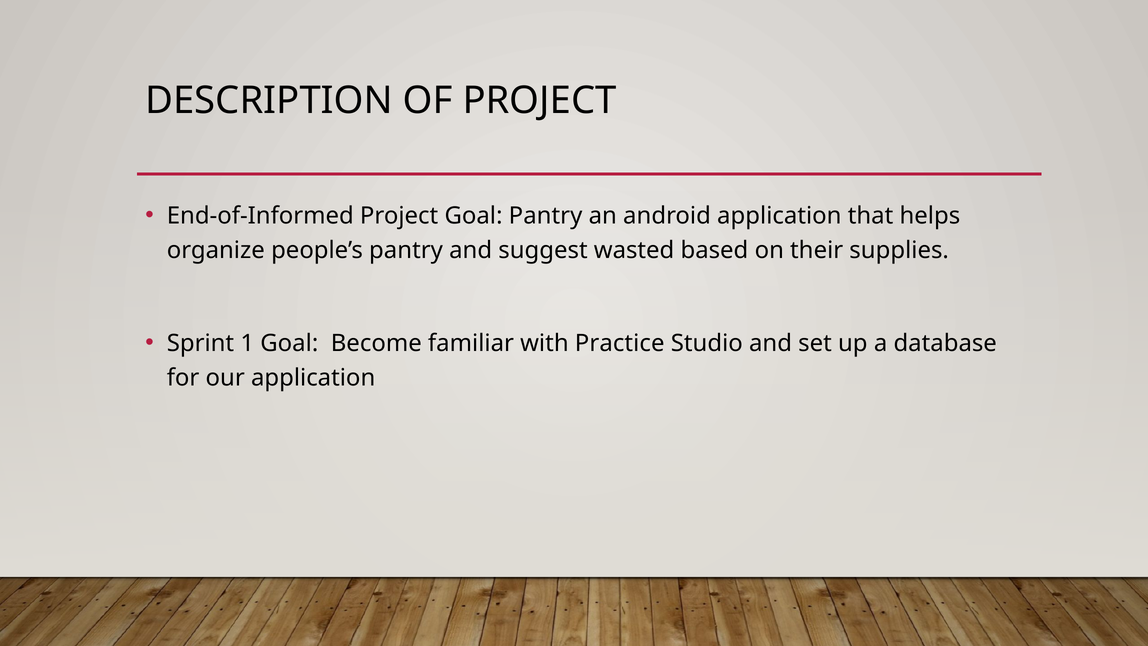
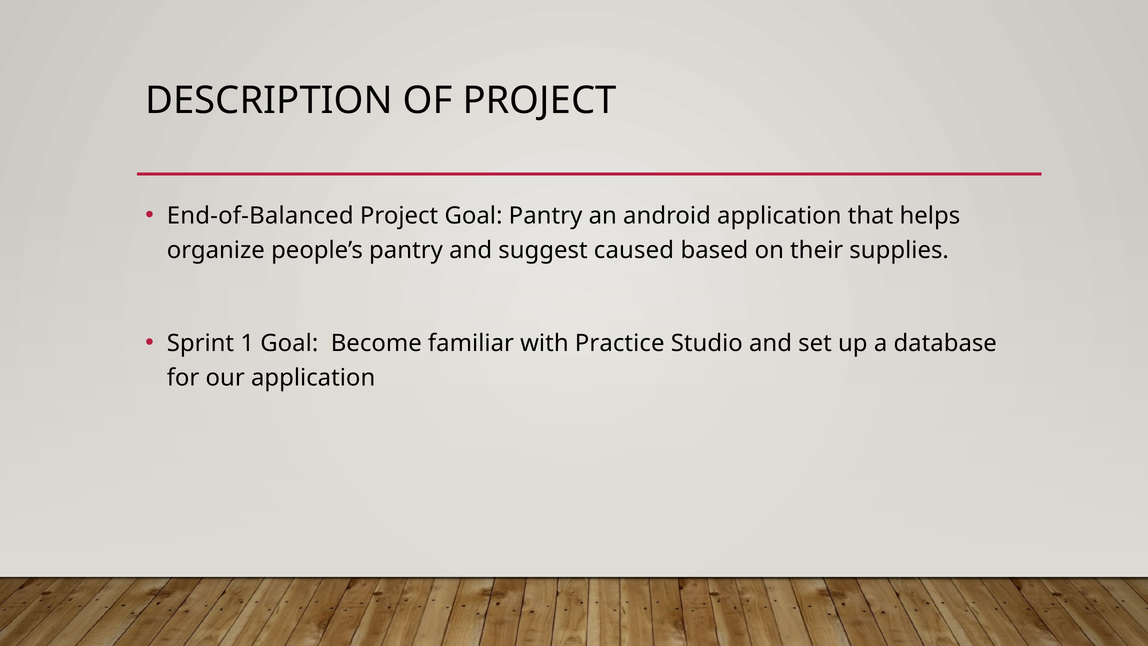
End-of-Informed: End-of-Informed -> End-of-Balanced (260, 216)
wasted: wasted -> caused (634, 250)
